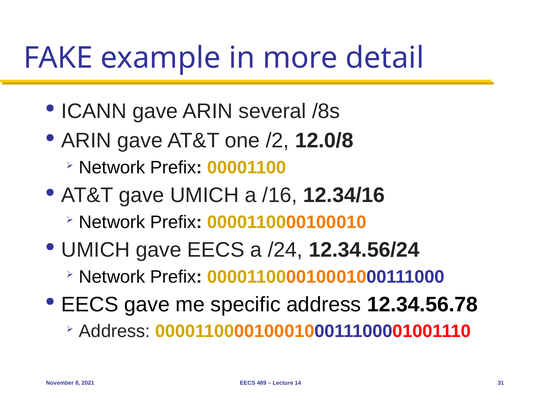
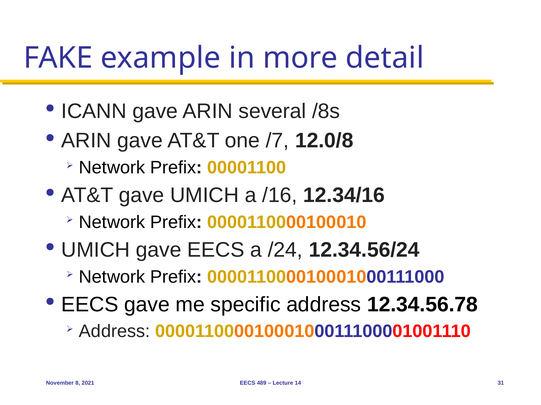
/2: /2 -> /7 (277, 141)
